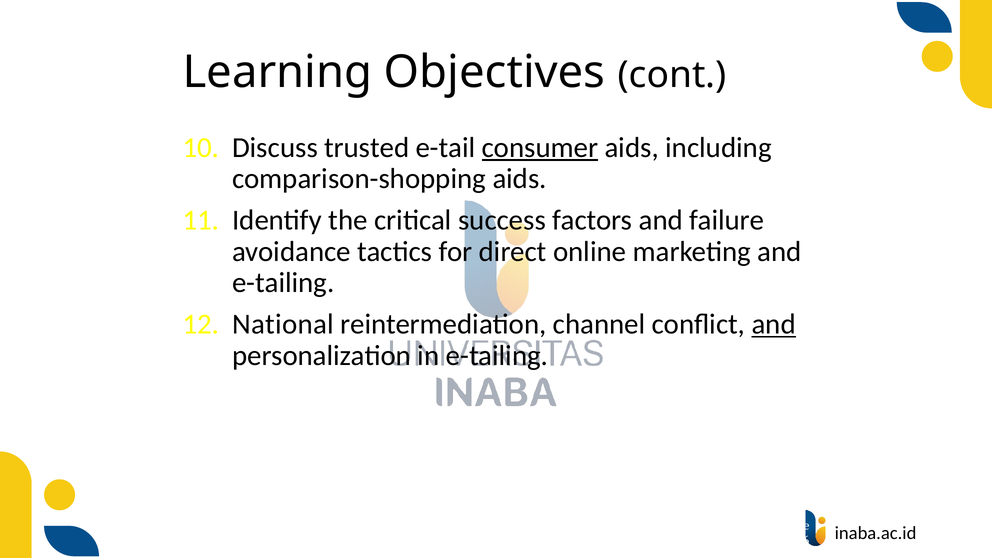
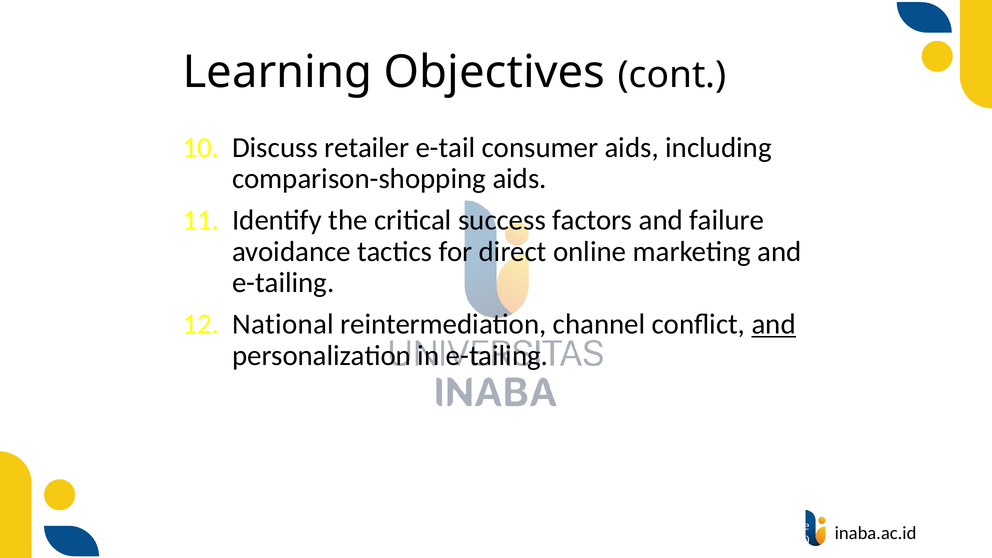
trusted: trusted -> retailer (367, 147)
consumer underline: present -> none (540, 147)
2036: 2036 -> 2060 (797, 540)
